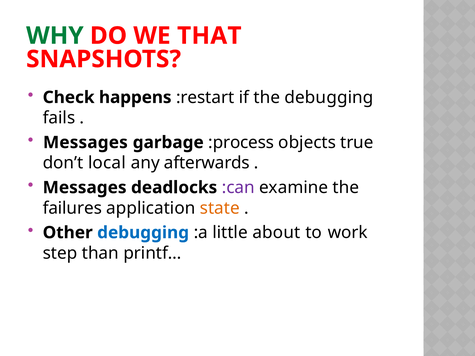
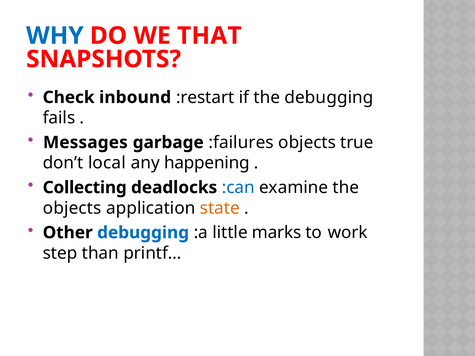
WHY colour: green -> blue (55, 36)
happens: happens -> inbound (135, 97)
:process: :process -> :failures (241, 143)
afterwards: afterwards -> happening (207, 163)
Messages: Messages -> Collecting (85, 188)
:can colour: purple -> blue (238, 188)
failures: failures -> objects (72, 208)
about: about -> marks (277, 233)
